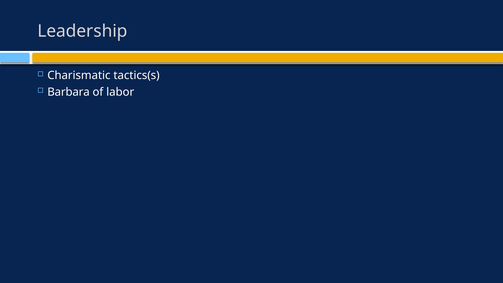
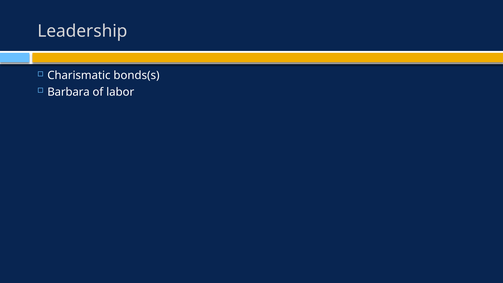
tactics(s: tactics(s -> bonds(s (136, 76)
